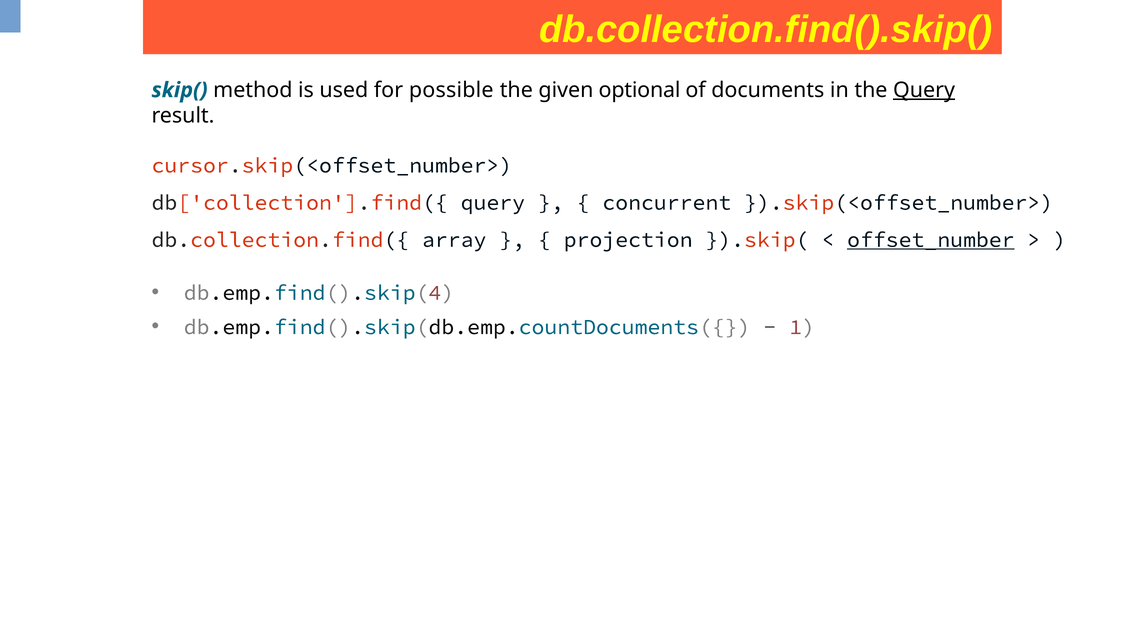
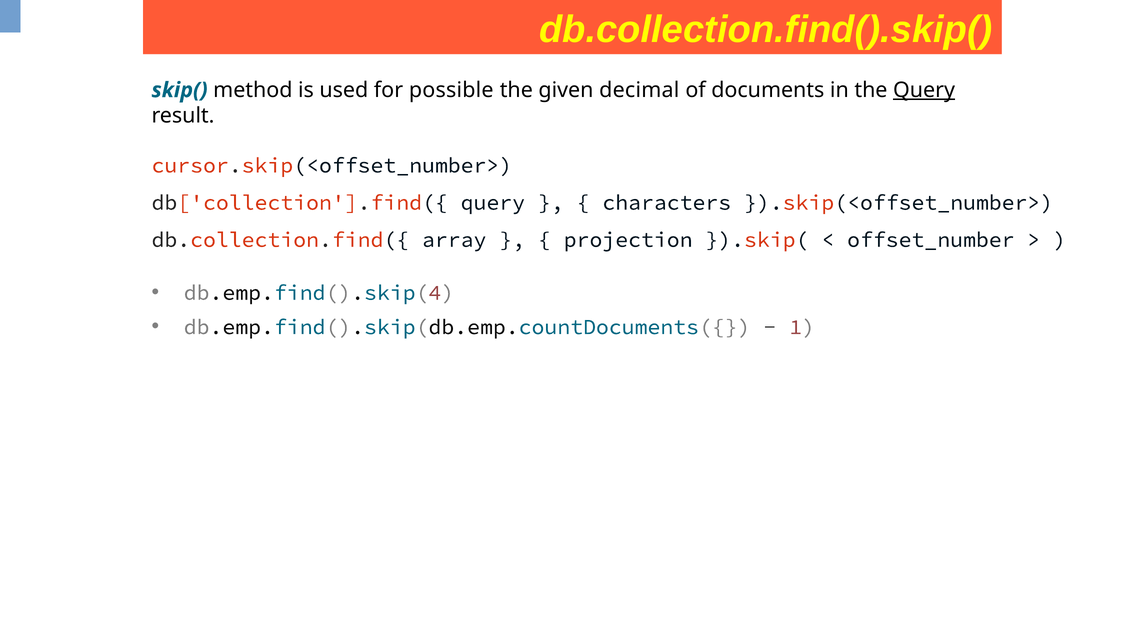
optional: optional -> decimal (639, 90)
concurrent: concurrent -> characters (667, 203)
offset_number underline: present -> none (931, 240)
